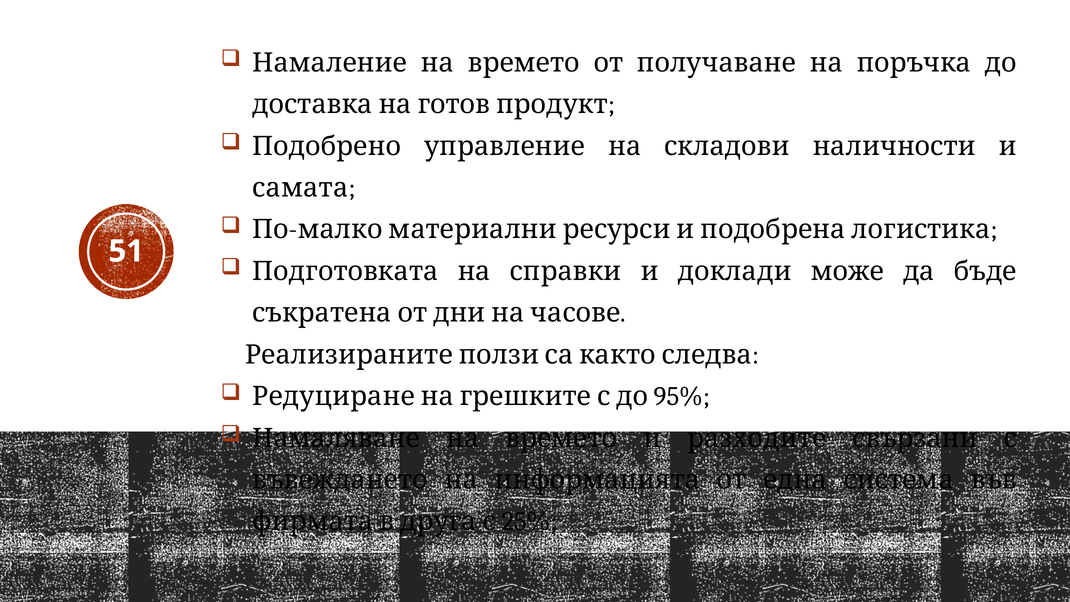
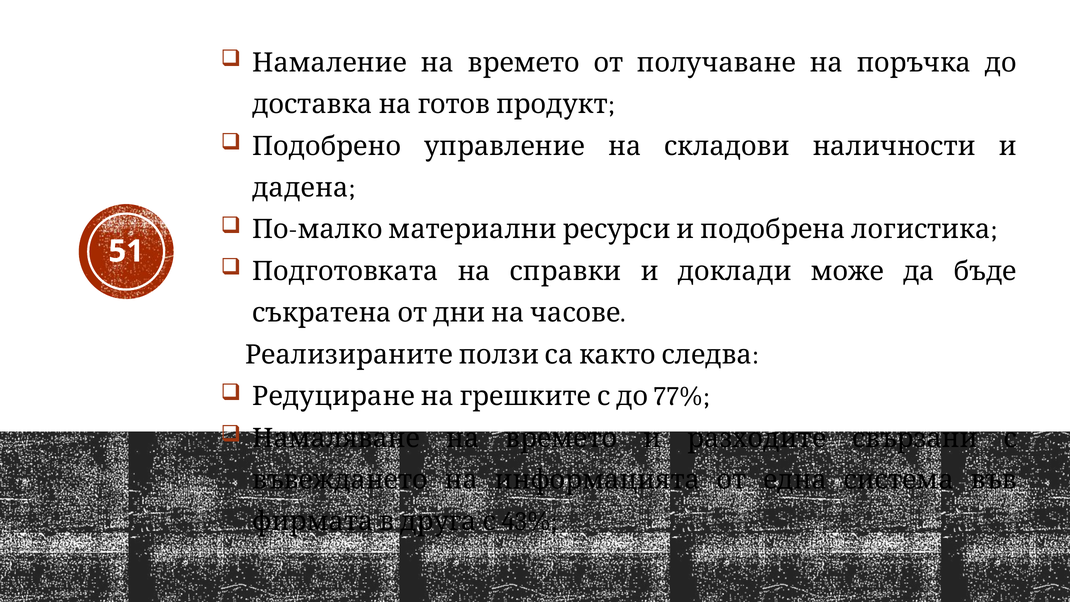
самата: самата -> дадена (300, 188)
95%: 95% -> 77% (679, 396)
25%: 25% -> 43% (526, 522)
